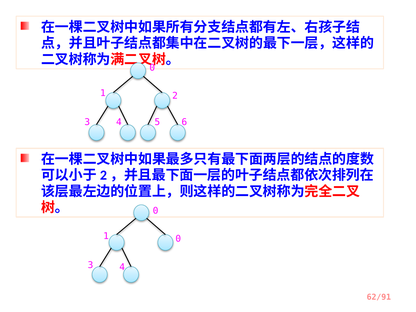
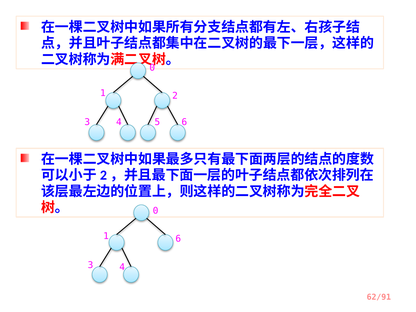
1 0: 0 -> 6 (178, 239)
